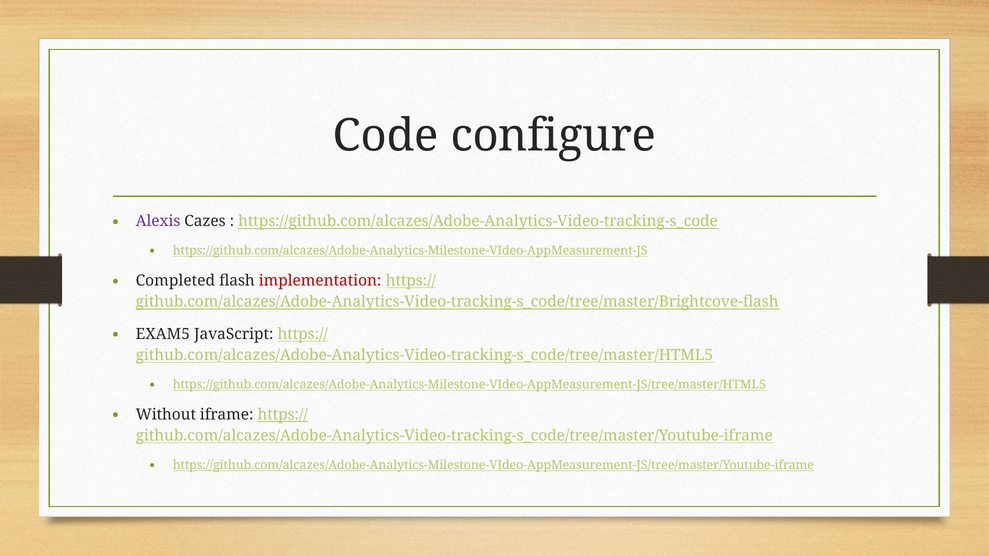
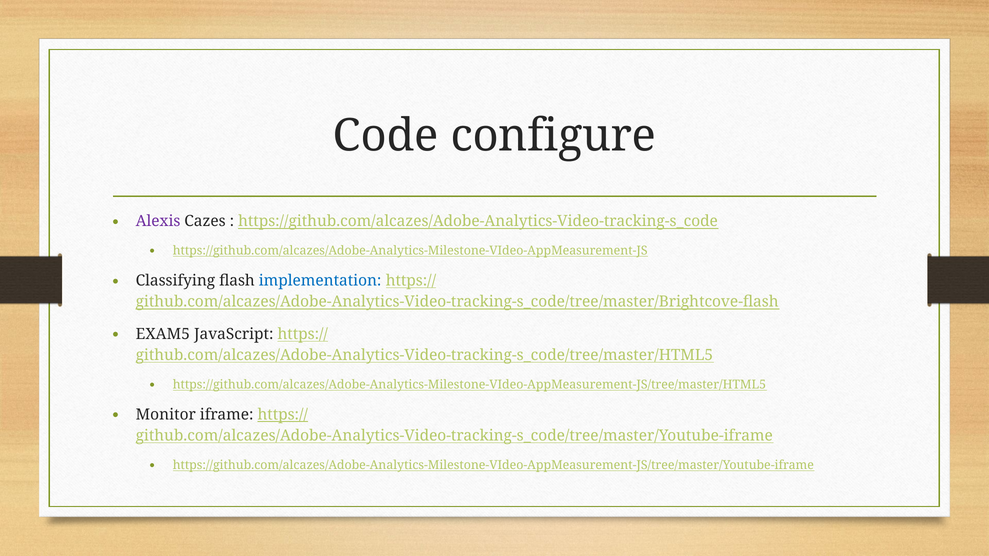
Completed: Completed -> Classifying (175, 281)
implementation colour: red -> blue (320, 281)
Without: Without -> Monitor (166, 415)
